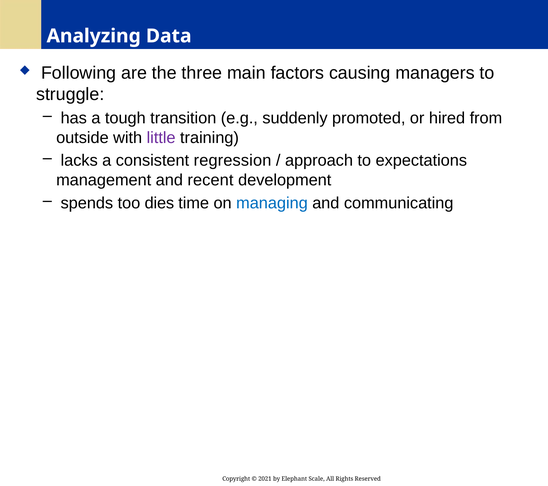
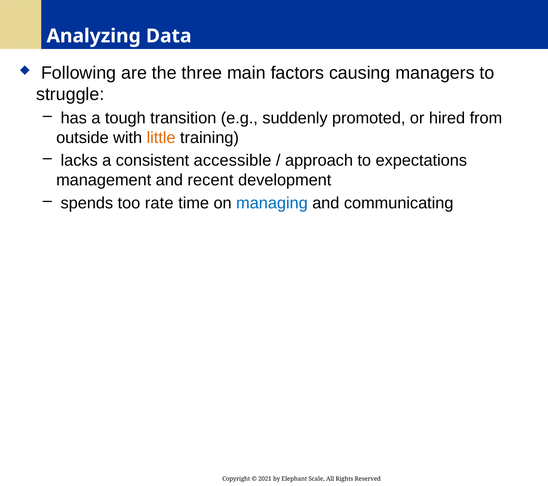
little colour: purple -> orange (161, 137)
regression: regression -> accessible (232, 160)
dies: dies -> rate (159, 203)
